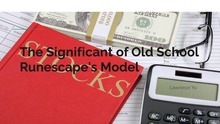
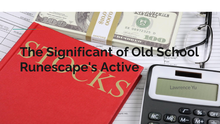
Model: Model -> Active (120, 67)
